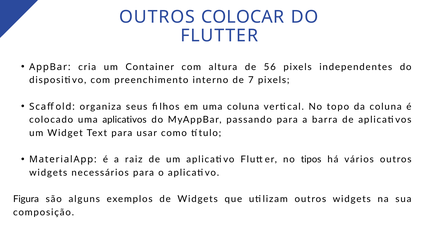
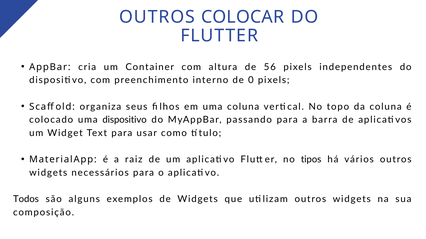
7: 7 -> 0 (251, 80)
uma aplicativos: aplicativos -> dispositivo (125, 120)
Figura: Figura -> Todos (26, 200)
